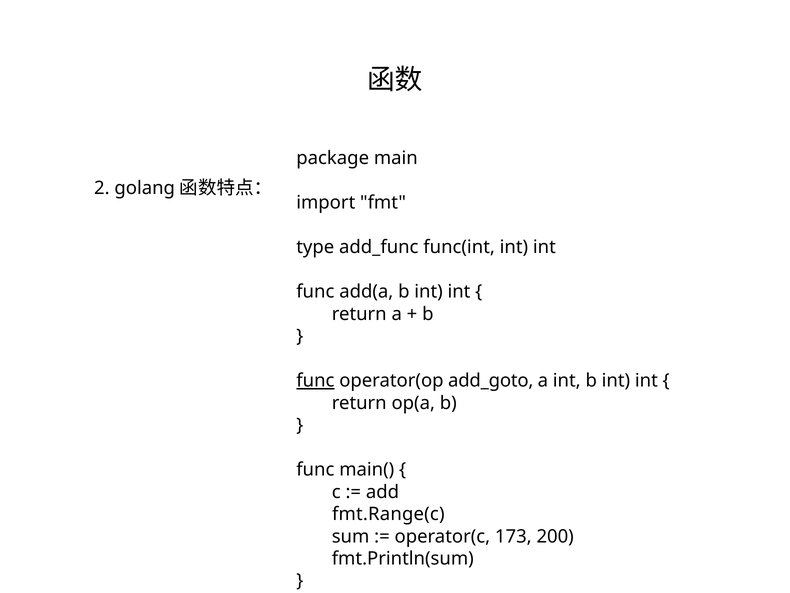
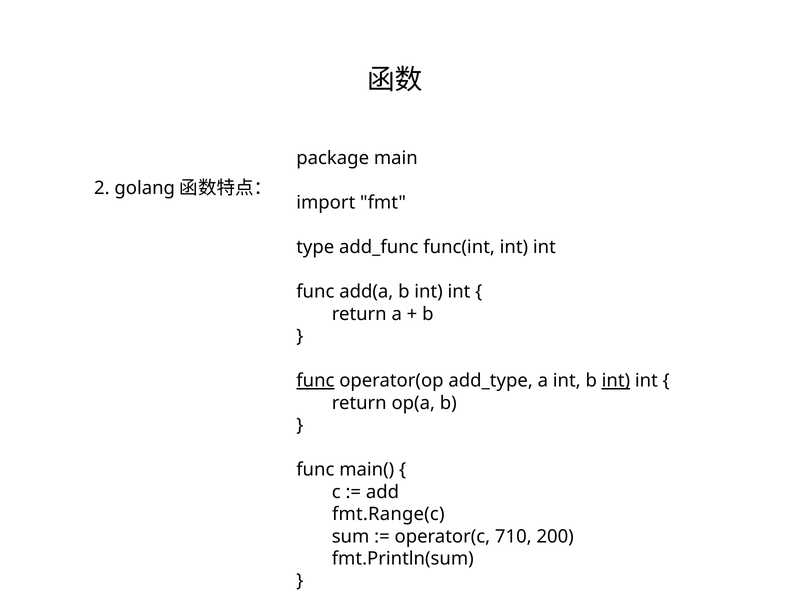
add_goto: add_goto -> add_type (491, 380)
int underline: none -> present (616, 380)
173: 173 -> 710 (513, 536)
